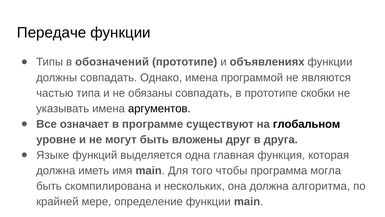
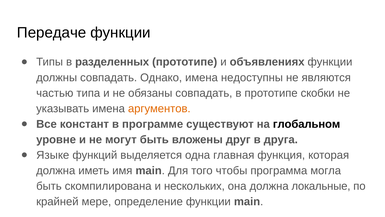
обозначений: обозначений -> разделенных (112, 62)
программой: программой -> недоступны (252, 77)
аргументов colour: black -> orange (159, 108)
означает: означает -> констант (84, 124)
алгоритма: алгоритма -> локальные (321, 186)
